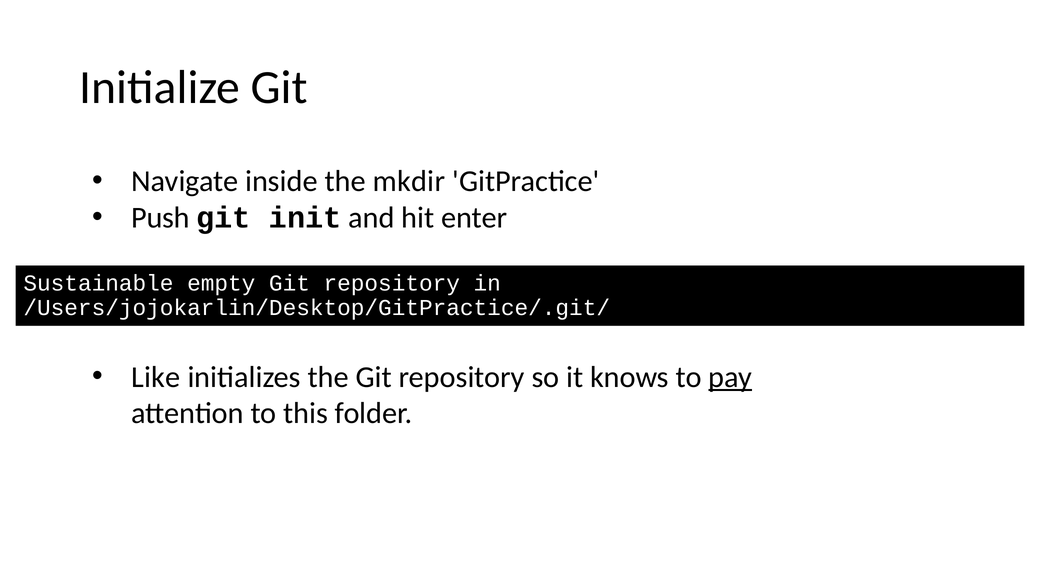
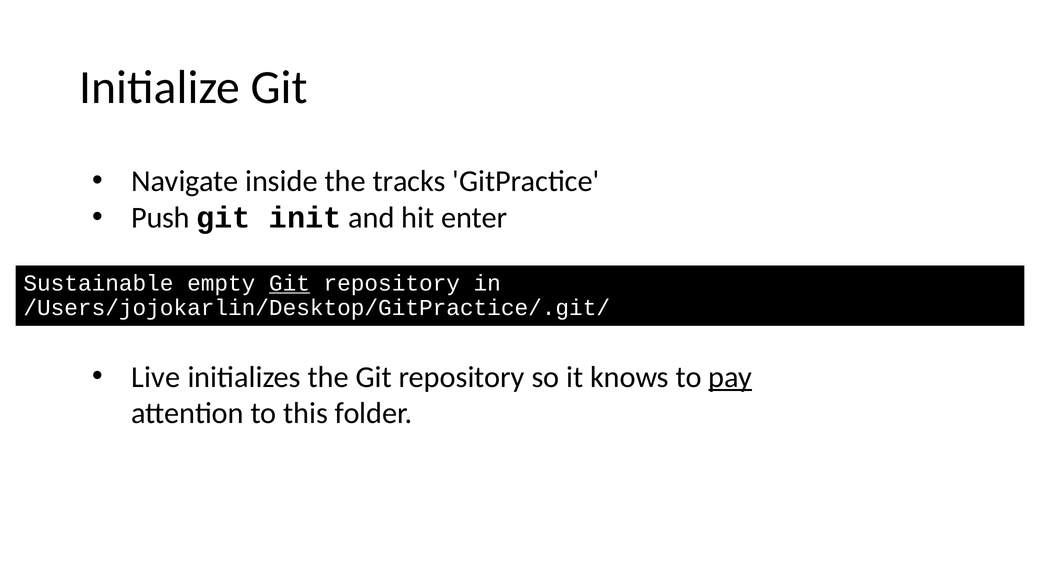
mkdir: mkdir -> tracks (409, 181)
Git underline: none -> present (289, 283)
Like: Like -> Live (156, 377)
